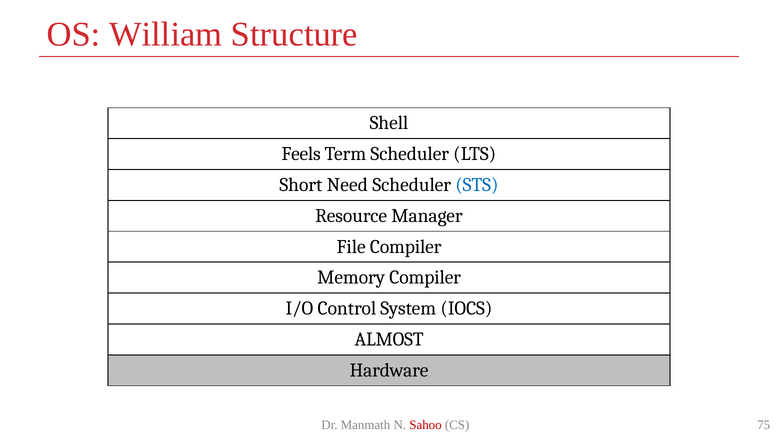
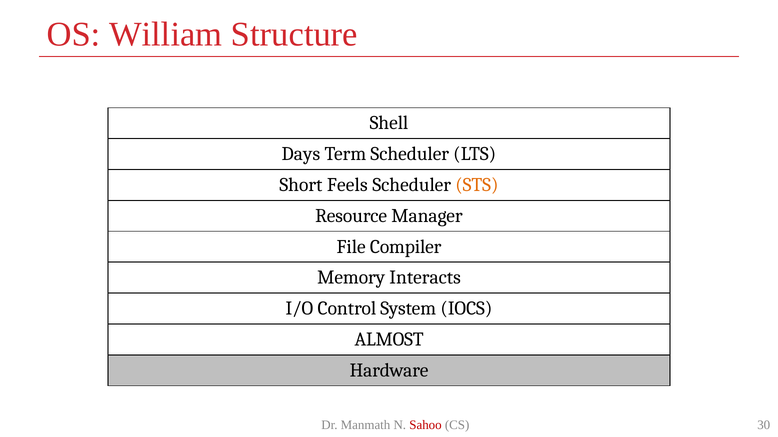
Feels: Feels -> Days (301, 154)
Need: Need -> Feels (347, 185)
STS colour: blue -> orange (477, 185)
Memory Compiler: Compiler -> Interacts (425, 278)
75: 75 -> 30 (764, 426)
